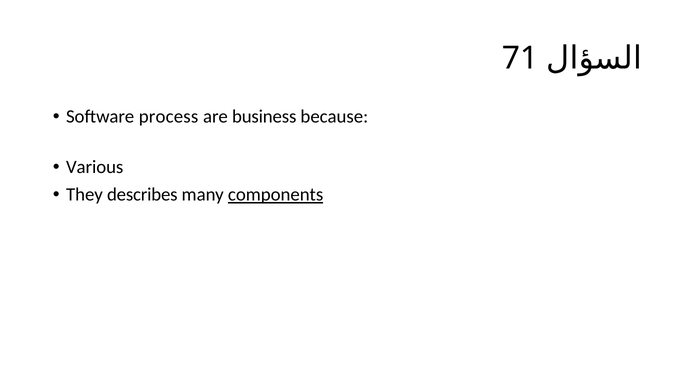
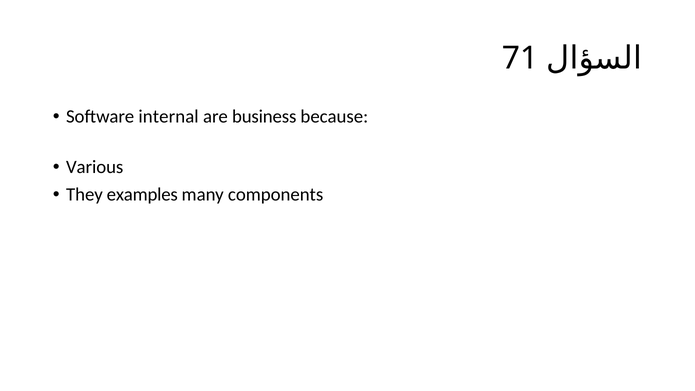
process: process -> internal (169, 117)
describes: describes -> examples (142, 195)
components underline: present -> none (276, 195)
